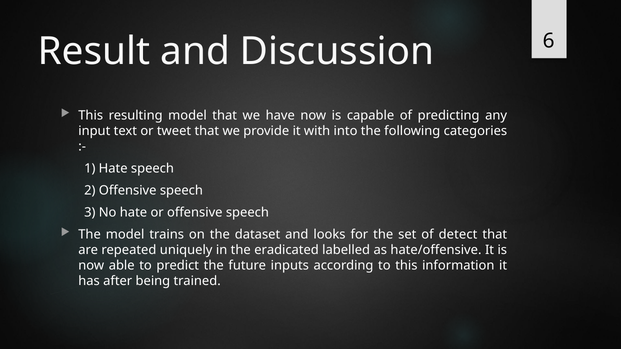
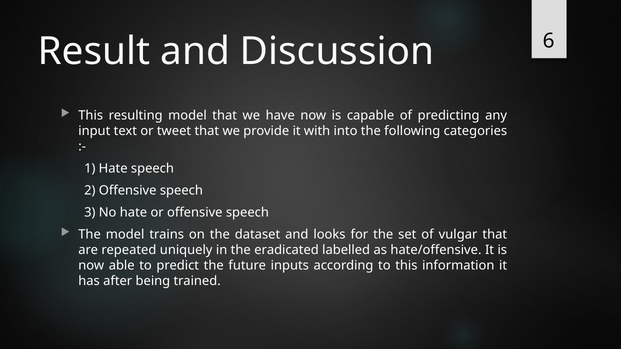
detect: detect -> vulgar (458, 235)
